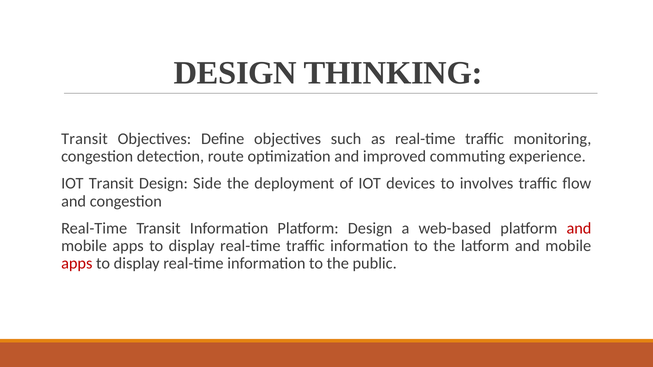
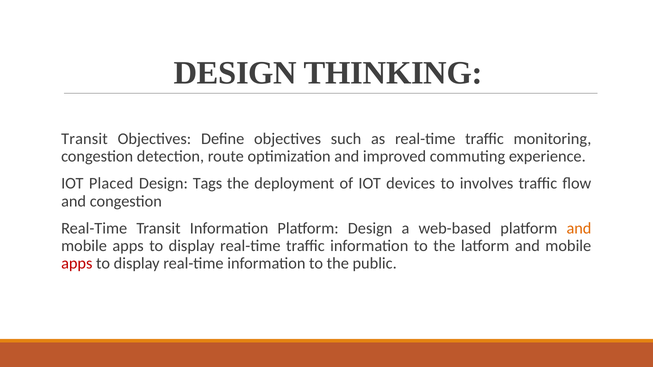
IOT Transit: Transit -> Placed (111, 184)
Side: Side -> Tags (207, 184)
and colour: red -> orange (579, 228)
